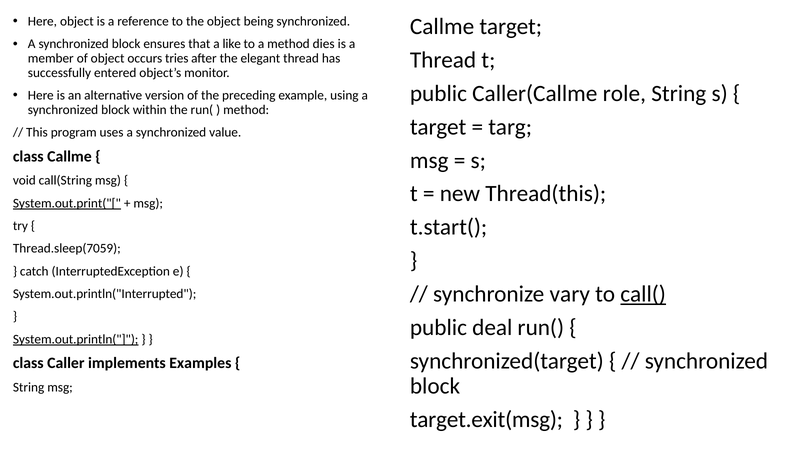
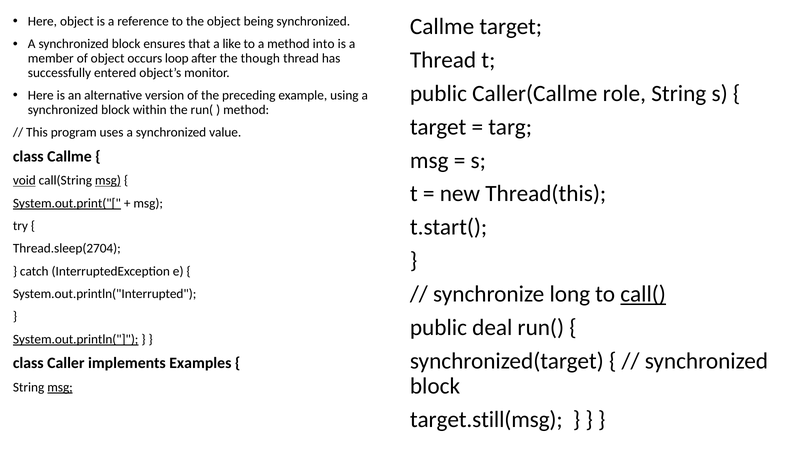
dies: dies -> into (324, 44)
tries: tries -> loop (177, 58)
elegant: elegant -> though (260, 58)
void underline: none -> present (24, 180)
msg underline: none -> present (108, 180)
Thread.sleep(7059: Thread.sleep(7059 -> Thread.sleep(2704 (67, 248)
vary: vary -> long (570, 294)
msg underline: none -> present (60, 387)
target.exit(msg: target.exit(msg -> target.still(msg (486, 419)
